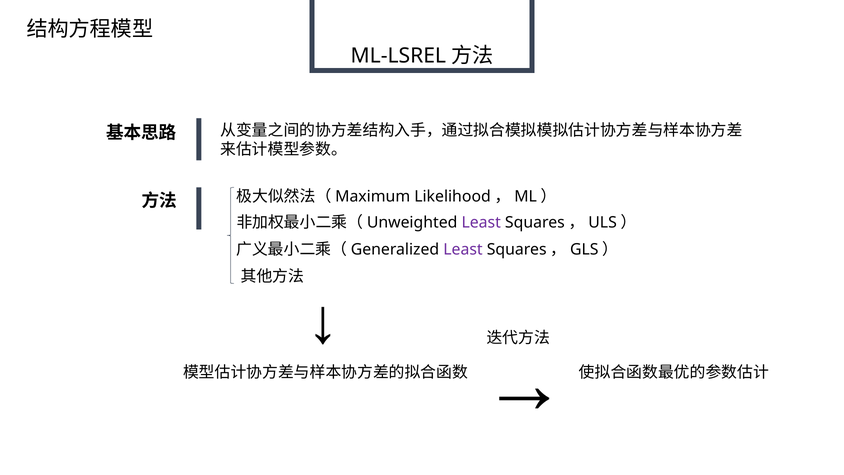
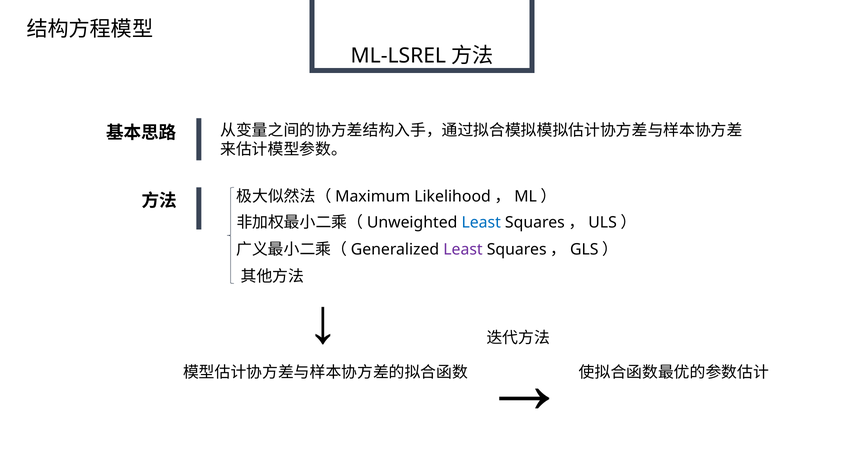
Least colour: purple -> blue (481, 222)
